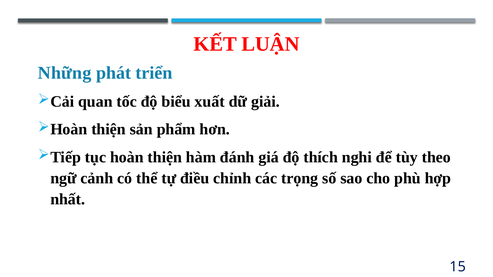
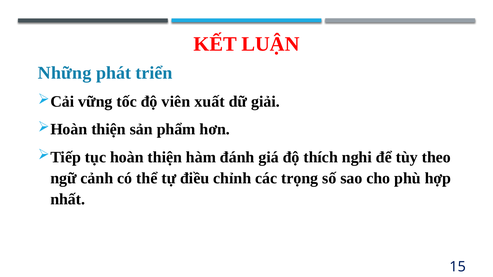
quan: quan -> vững (95, 102)
biểu: biểu -> viên (176, 102)
